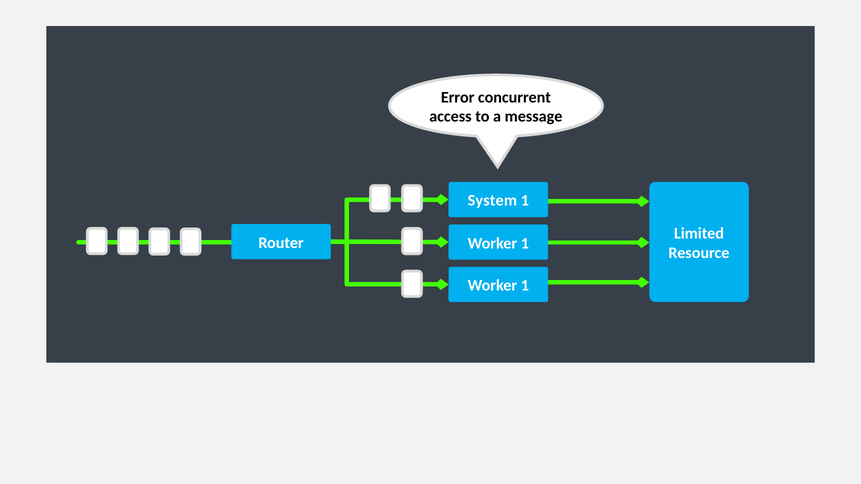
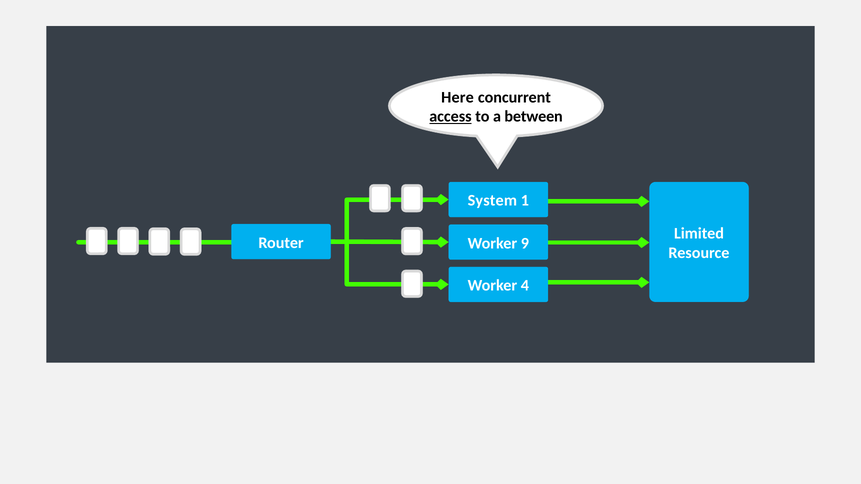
Error: Error -> Here (458, 97)
access underline: none -> present (450, 117)
message: message -> between (534, 117)
1: 1 -> 9 (525, 243)
1: 1 -> 4 (525, 286)
